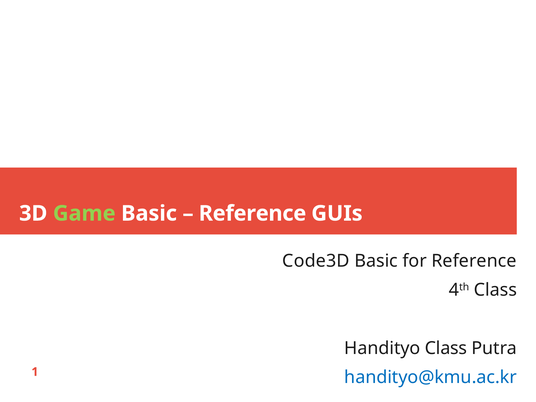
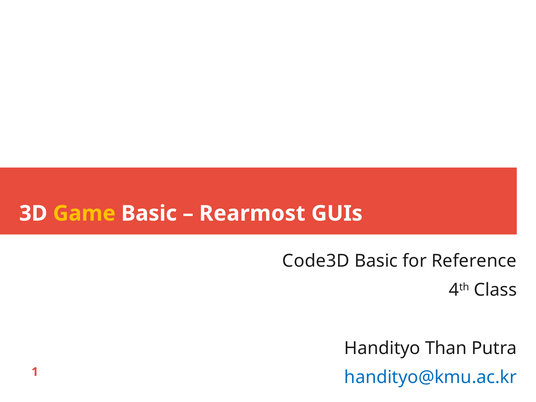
Game colour: light green -> yellow (84, 213)
Reference: Reference -> Rearmost (252, 213)
Handityo Class: Class -> Than (446, 348)
